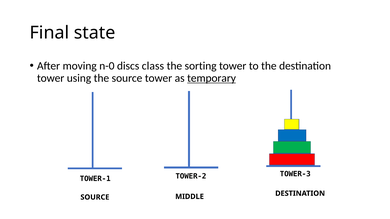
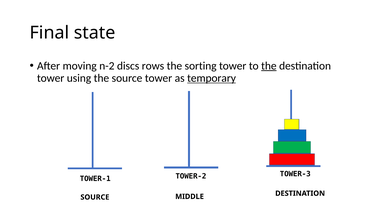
n-0: n-0 -> n-2 (107, 66)
class: class -> rows (153, 66)
the underline: none -> present (269, 66)
